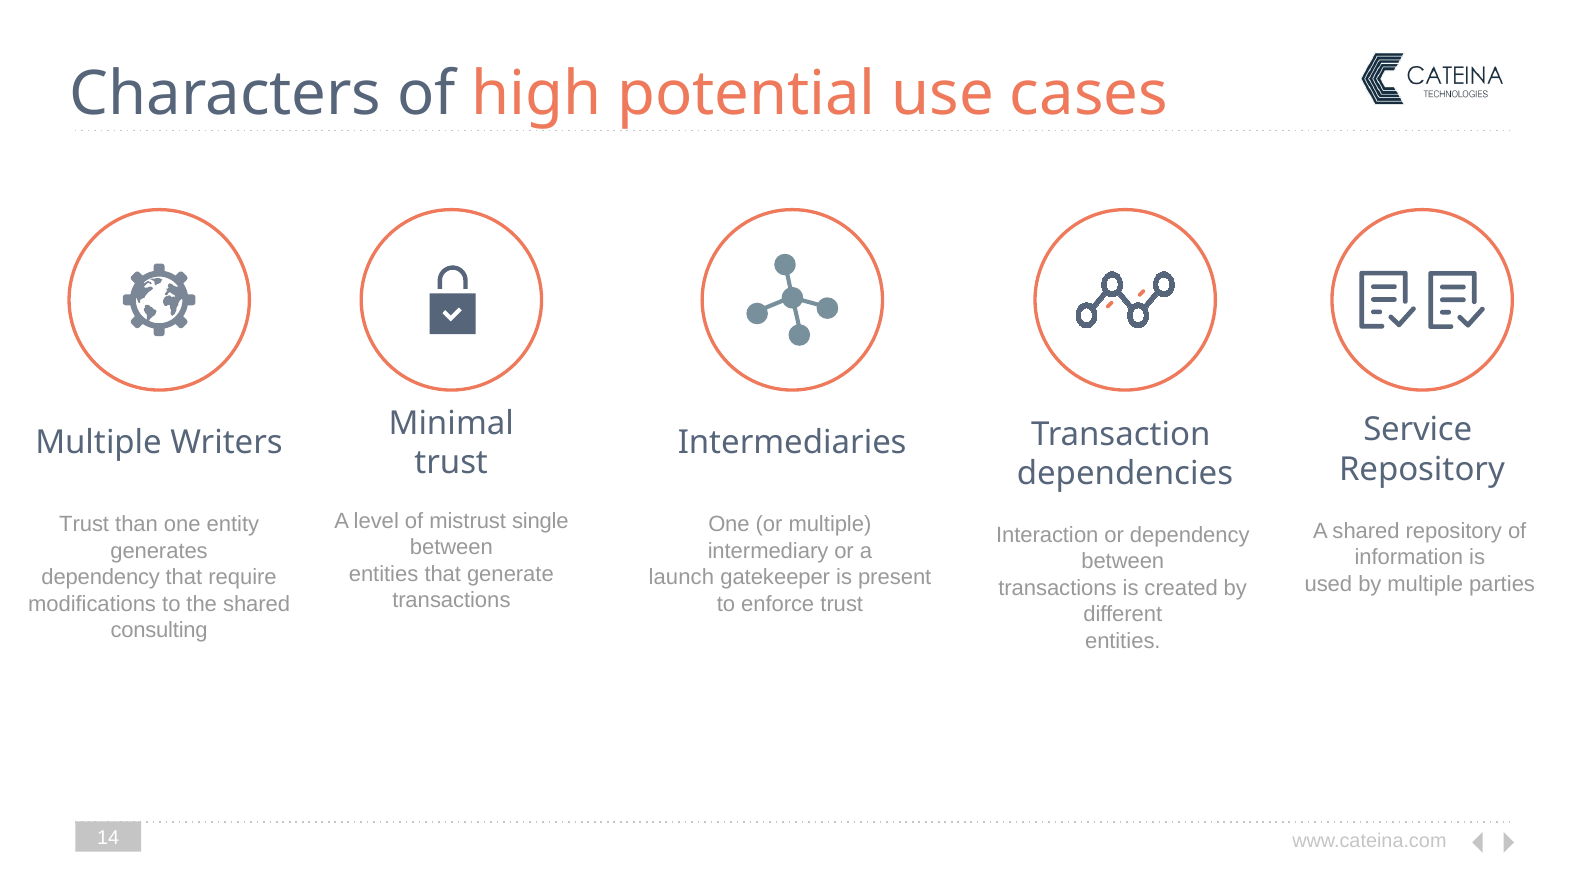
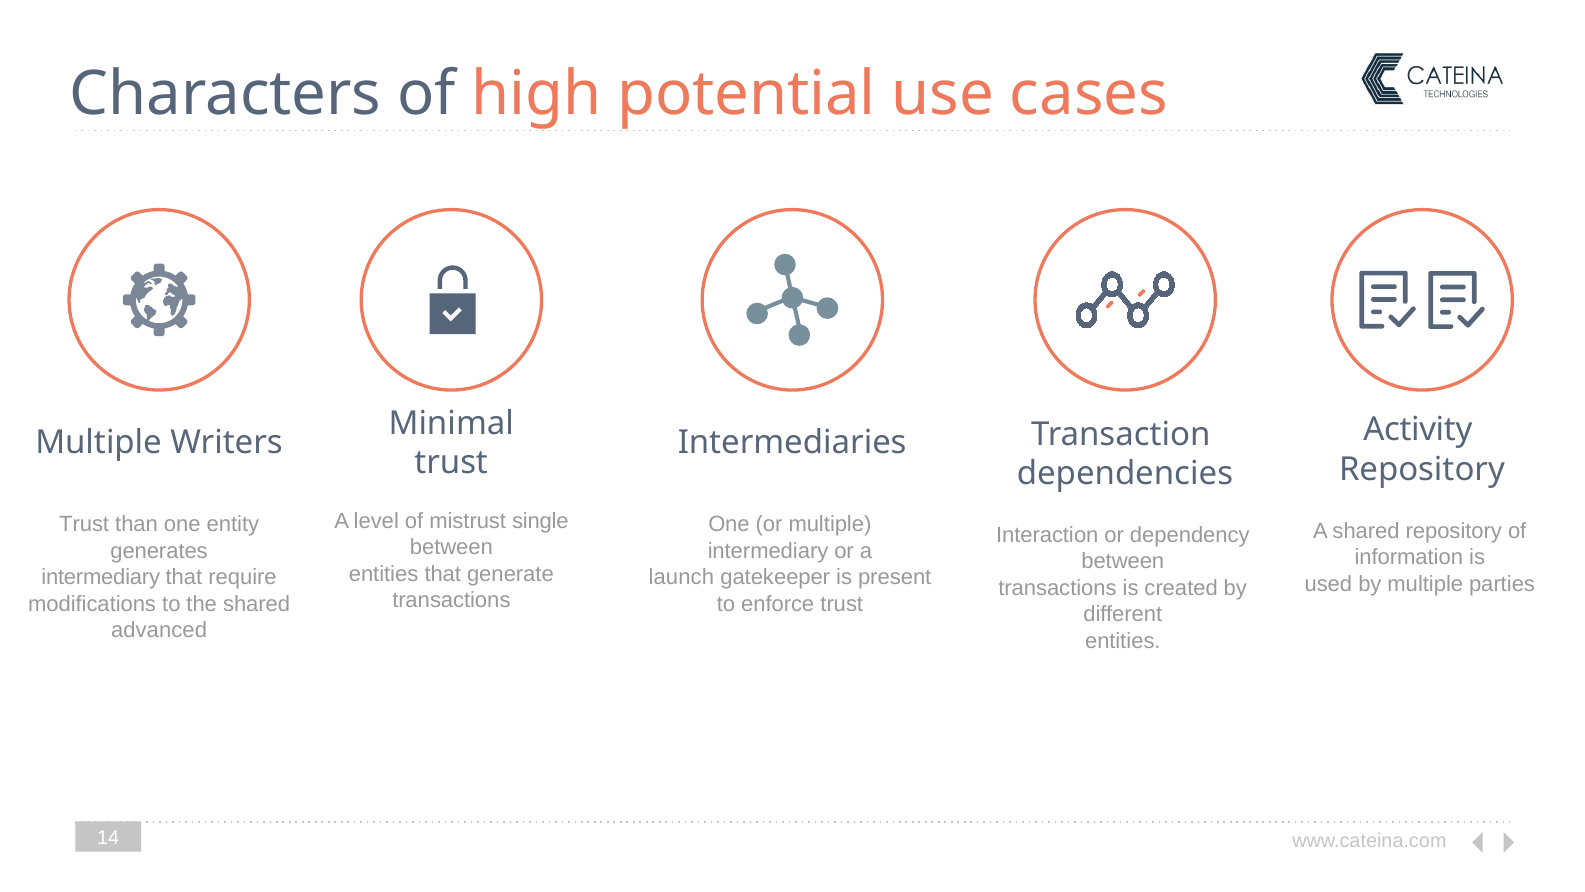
Service: Service -> Activity (1418, 429)
dependency: dependency -> intermediary (101, 577)
consulting: consulting -> advanced (159, 630)
